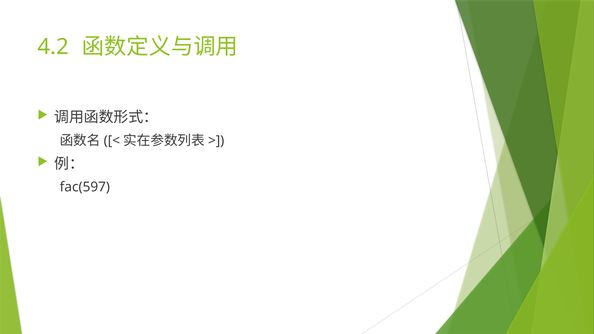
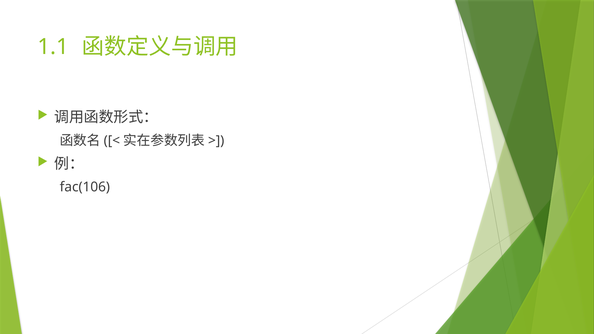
4.2: 4.2 -> 1.1 (53, 47)
fac(597: fac(597 -> fac(106 (85, 187)
